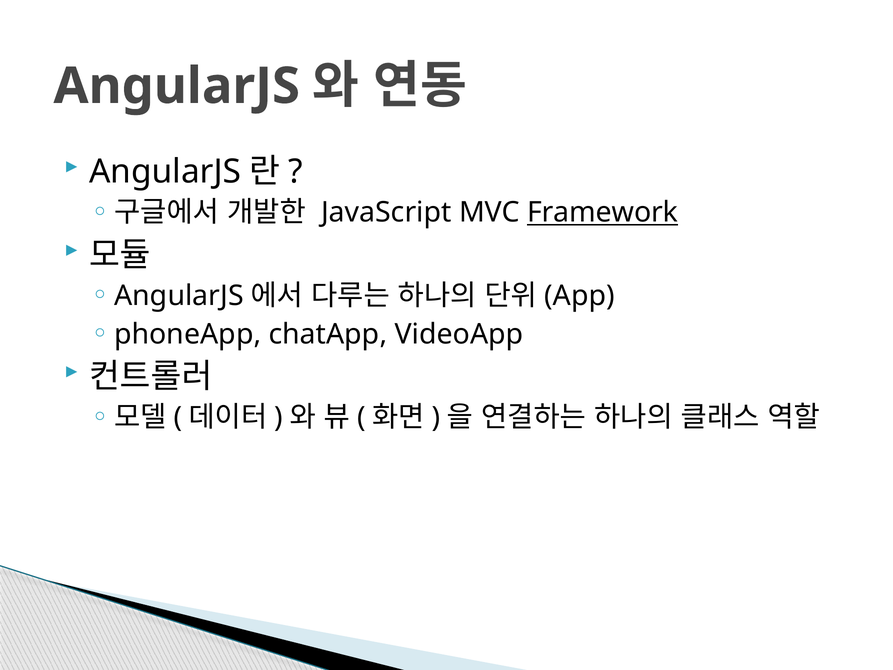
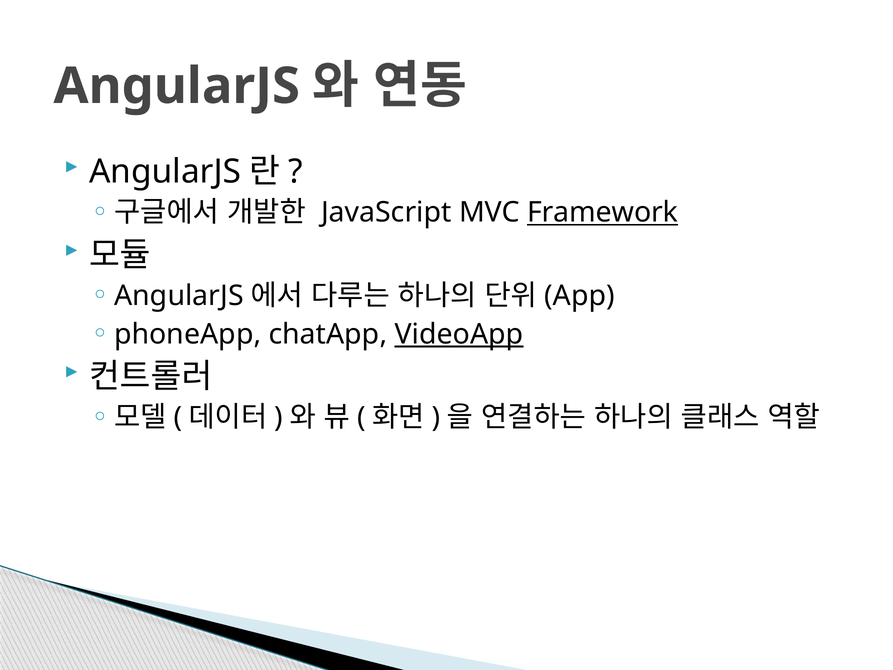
VideoApp underline: none -> present (459, 334)
